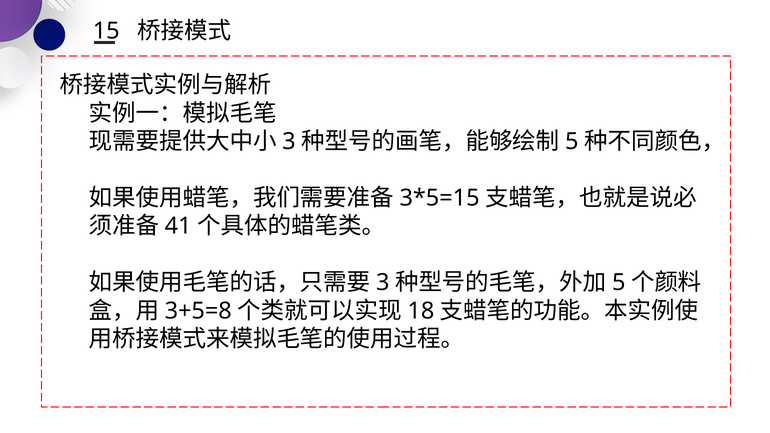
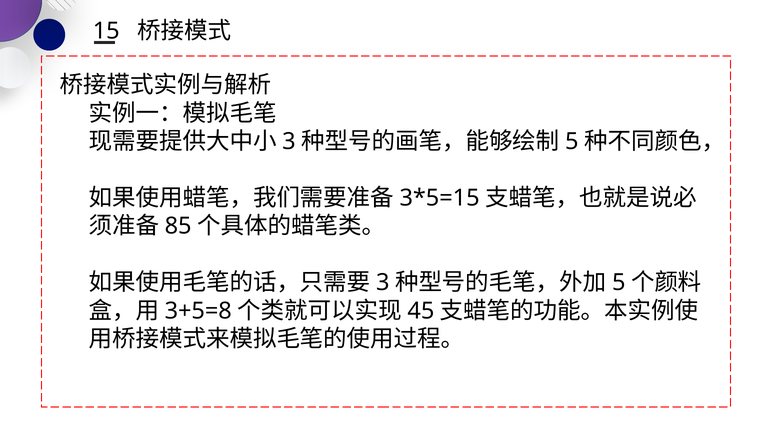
41: 41 -> 85 (178, 226)
18: 18 -> 45 (421, 311)
